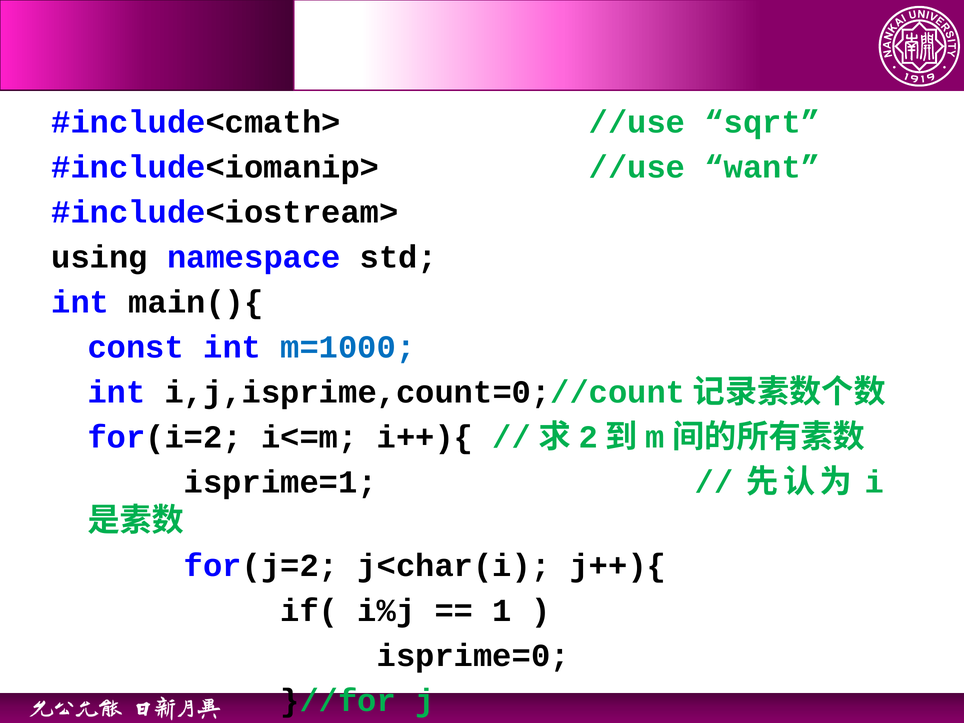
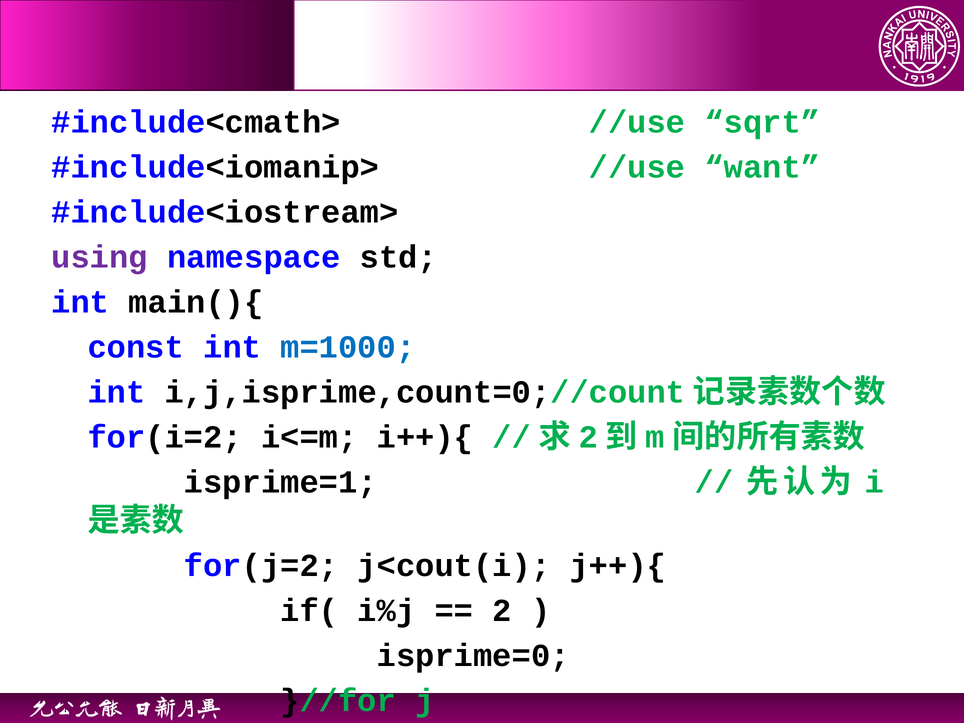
using colour: black -> purple (100, 257)
j<char(i: j<char(i -> j<cout(i (454, 565)
1: 1 -> 2 (502, 610)
